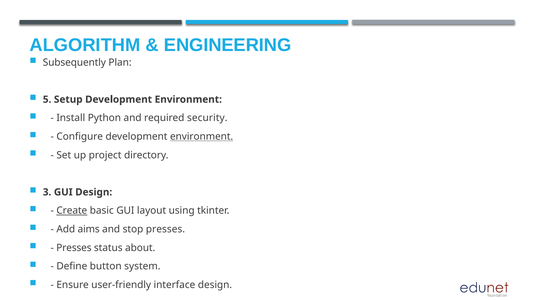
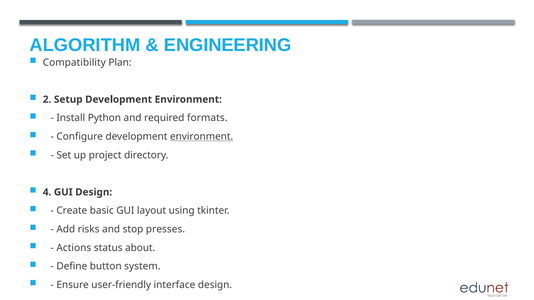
Subsequently: Subsequently -> Compatibility (74, 62)
5: 5 -> 2 (47, 100)
security: security -> formats (207, 118)
3: 3 -> 4 (47, 192)
Create underline: present -> none (72, 211)
aims: aims -> risks (89, 229)
Presses: Presses -> Actions (74, 248)
